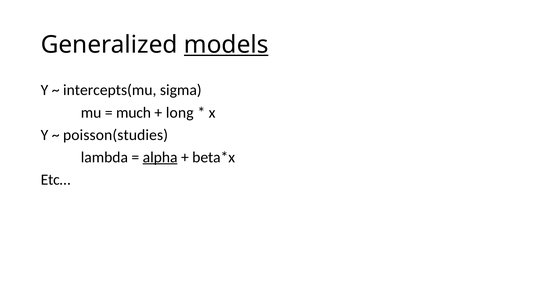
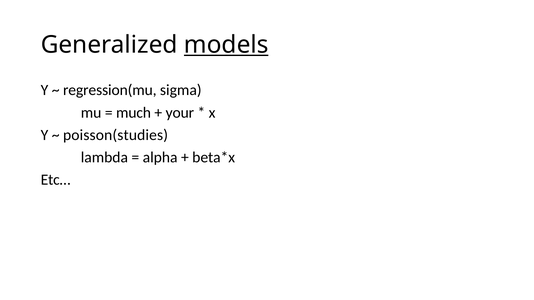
intercepts(mu: intercepts(mu -> regression(mu (110, 90)
long: long -> your (180, 113)
alpha underline: present -> none (160, 157)
